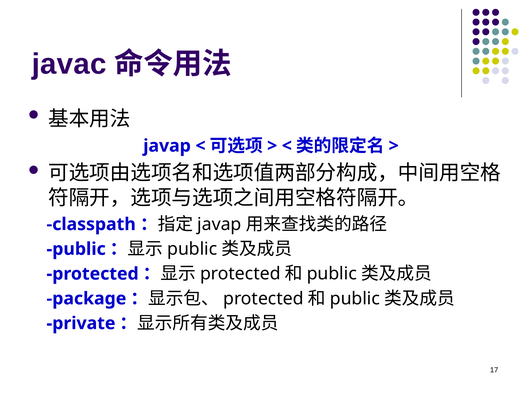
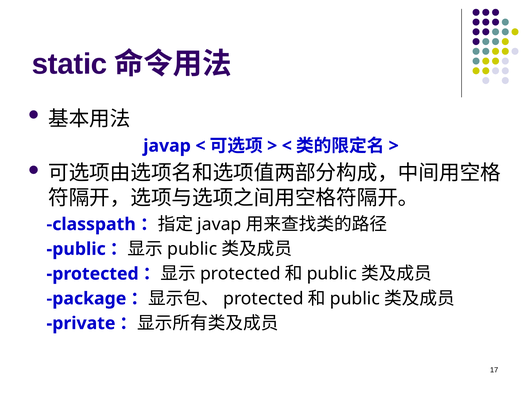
javac: javac -> static (70, 64)
